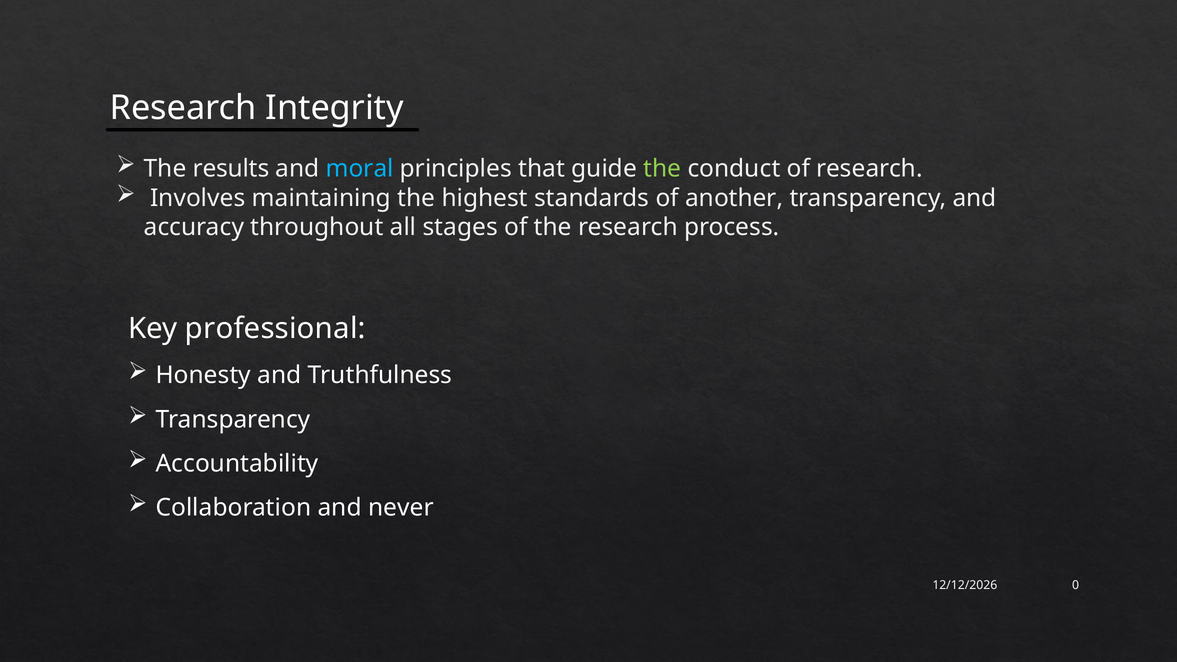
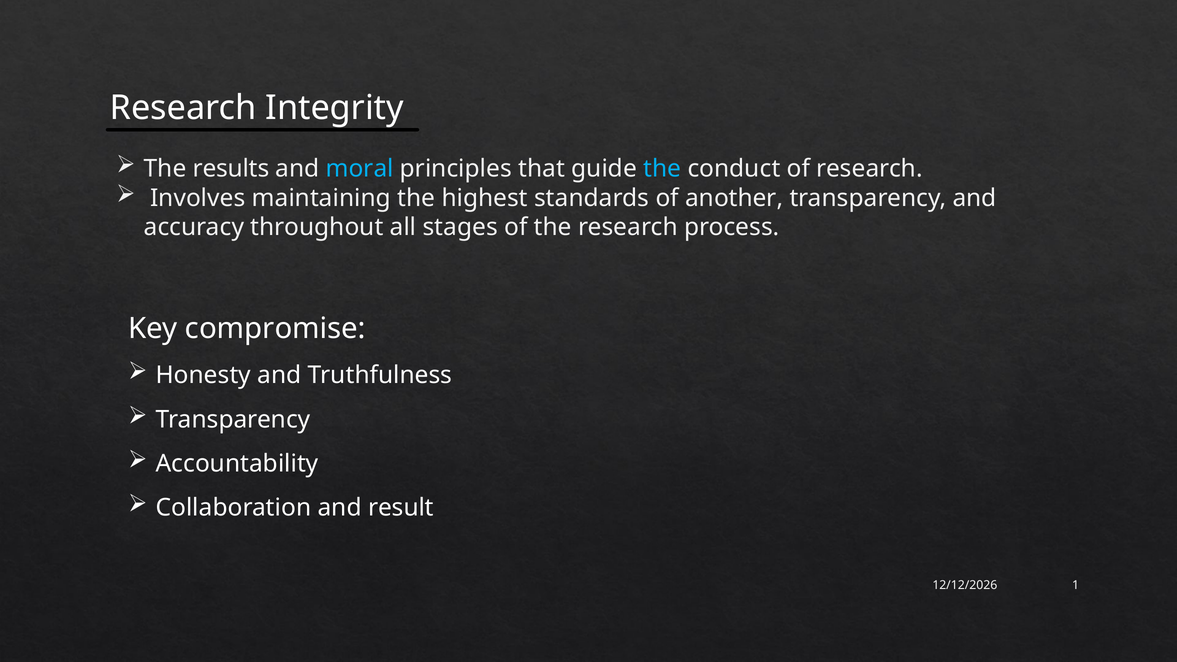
the colour: light green -> light blue (662, 168)
professional: professional -> compromise (275, 329)
never: never -> result (401, 508)
0: 0 -> 1 (1076, 585)
